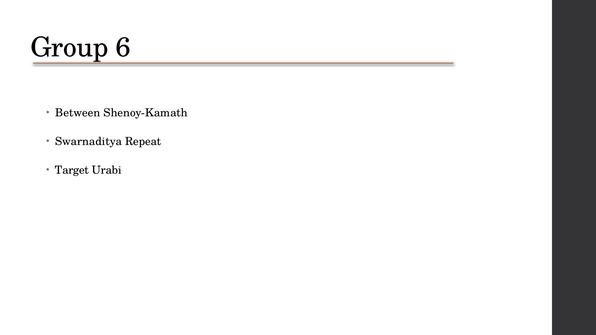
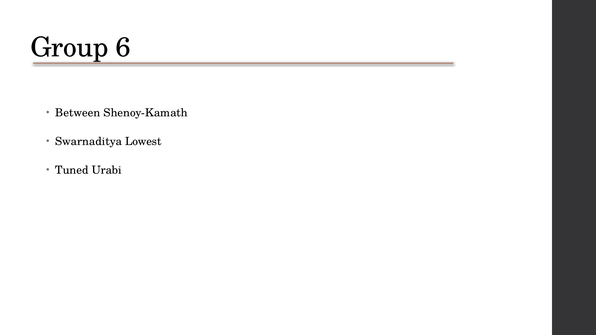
Repeat: Repeat -> Lowest (143, 142)
Target: Target -> Tuned (72, 170)
